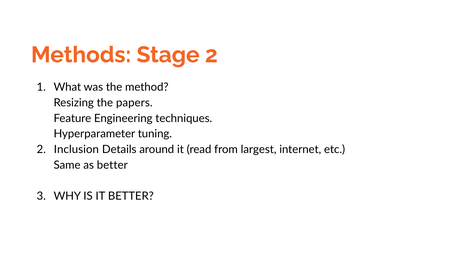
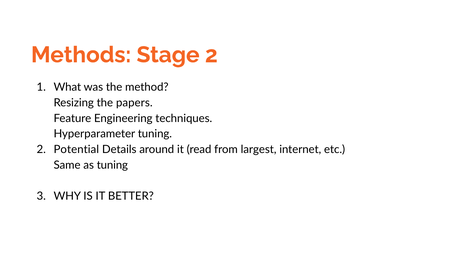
Inclusion: Inclusion -> Potential (76, 150)
as better: better -> tuning (112, 165)
